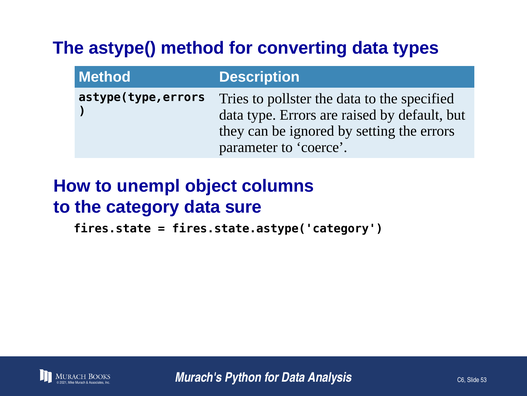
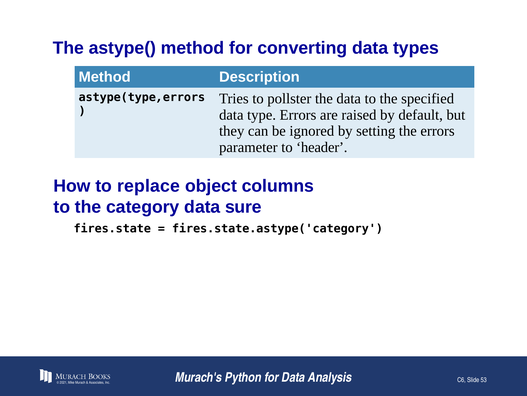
coerce: coerce -> header (322, 147)
unempl: unempl -> replace (149, 186)
